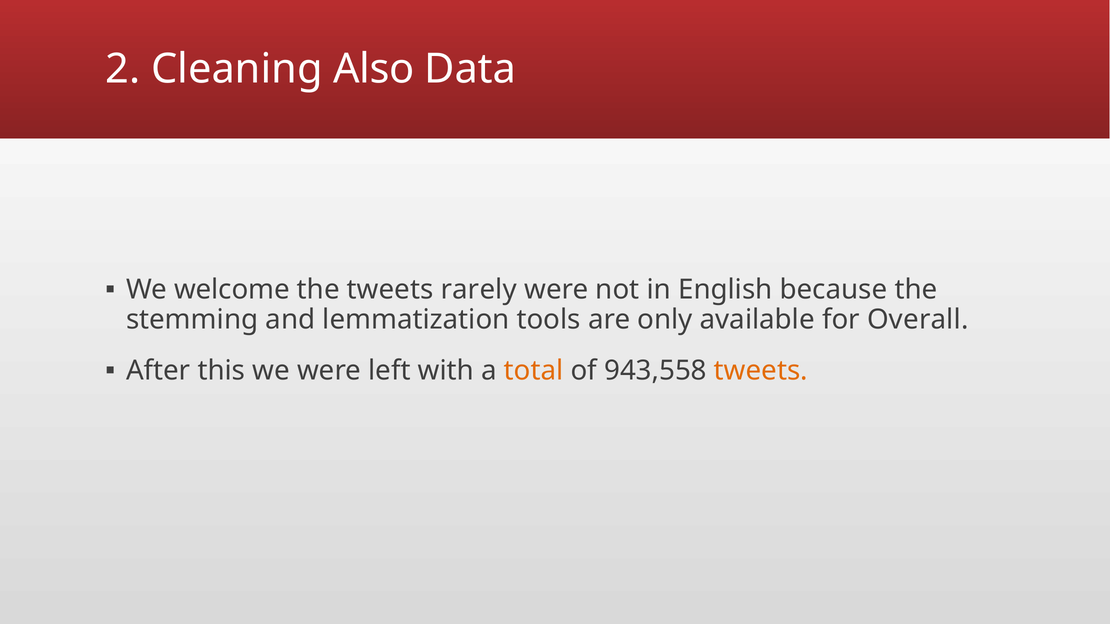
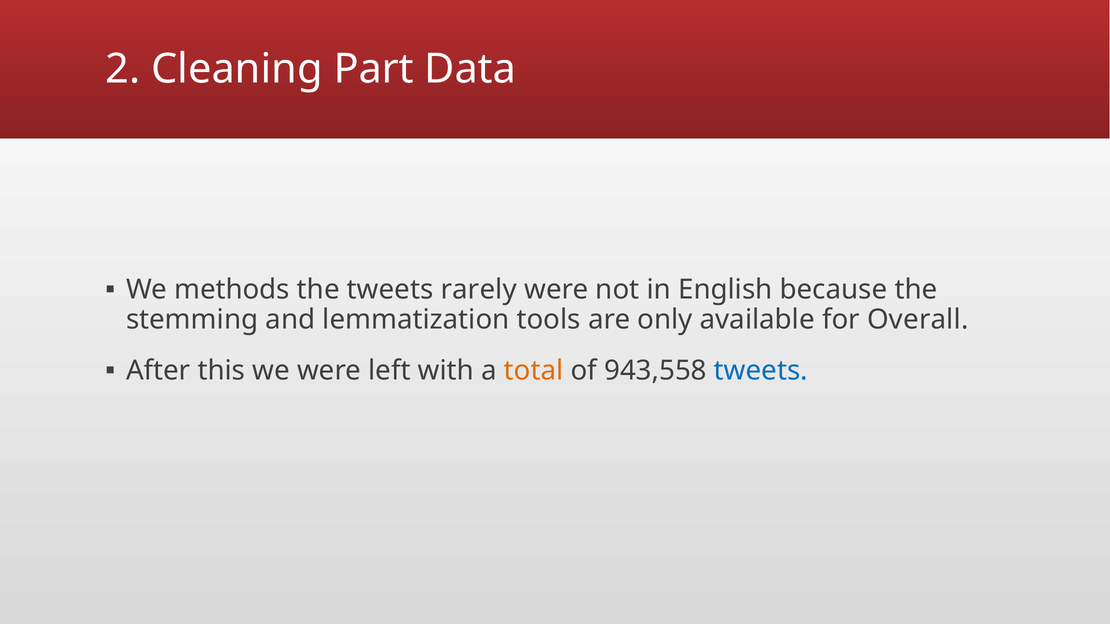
Also: Also -> Part (374, 69)
welcome: welcome -> methods (232, 290)
tweets colour: orange -> blue (761, 371)
